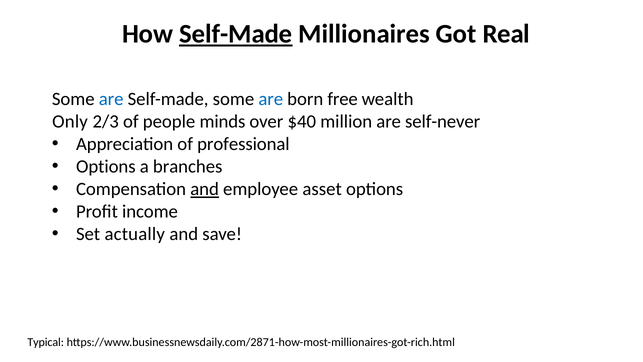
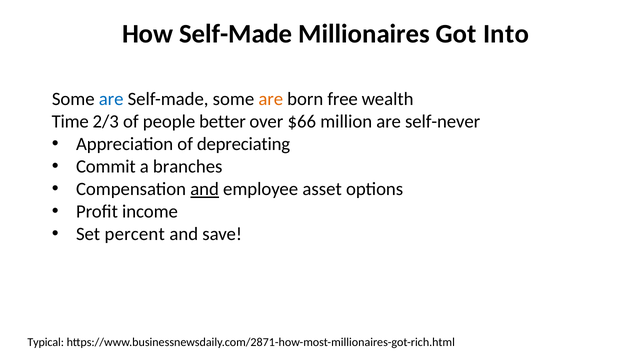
Self-Made underline: present -> none (236, 34)
Real: Real -> Into (506, 34)
are colour: blue -> orange (271, 99)
Only: Only -> Time (70, 121)
minds: minds -> better (222, 121)
$40: $40 -> $66 (302, 121)
professional: professional -> depreciating (243, 144)
Options: Options -> Commit (106, 167)
actually: actually -> percent (135, 234)
